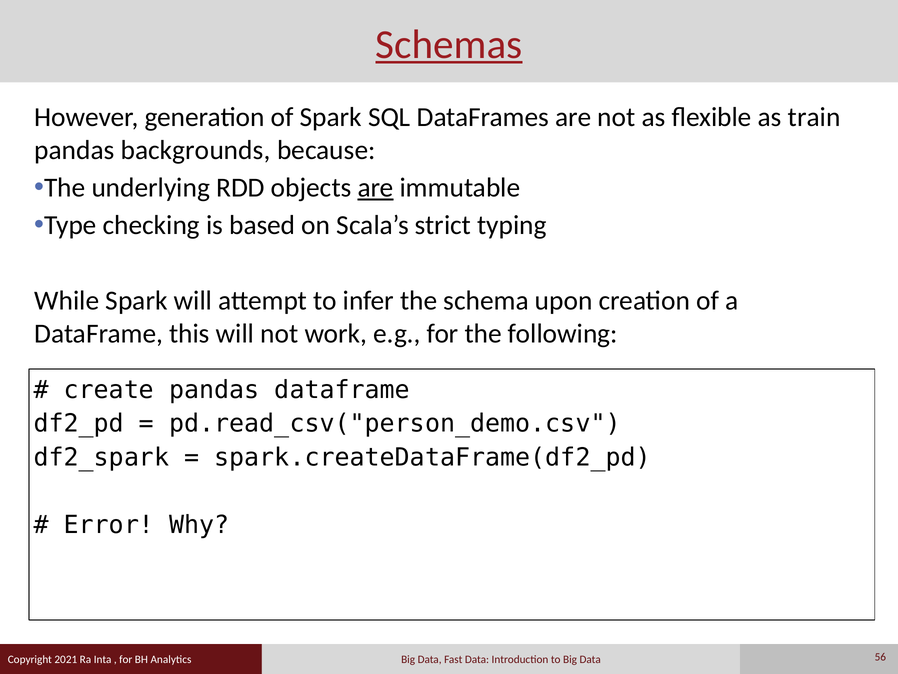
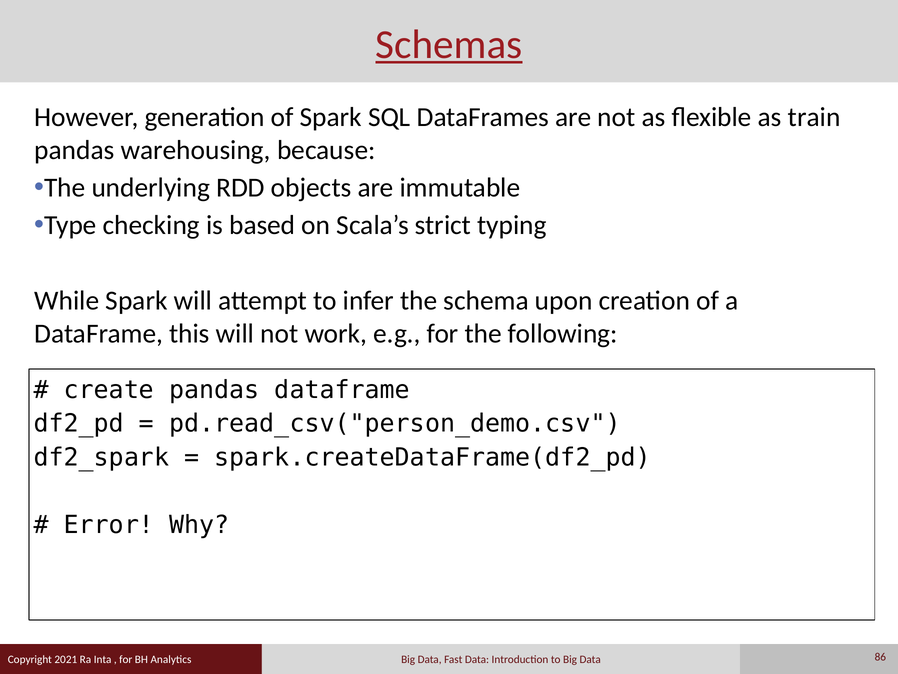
backgrounds: backgrounds -> warehousing (196, 150)
are underline: present -> none (376, 188)
56: 56 -> 86 (880, 657)
